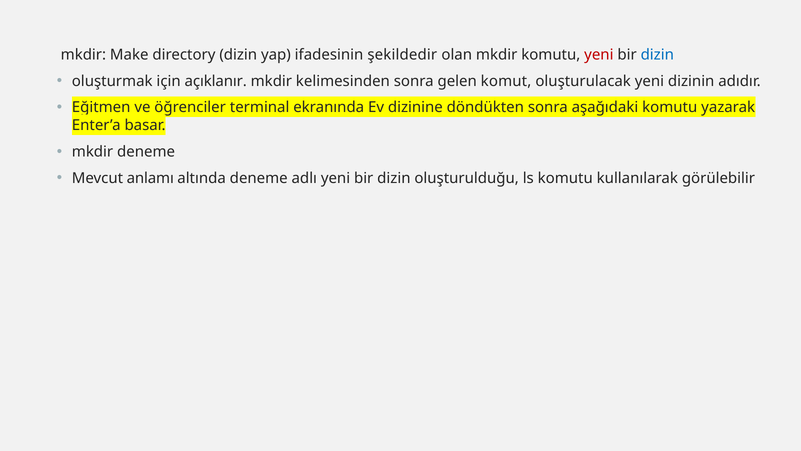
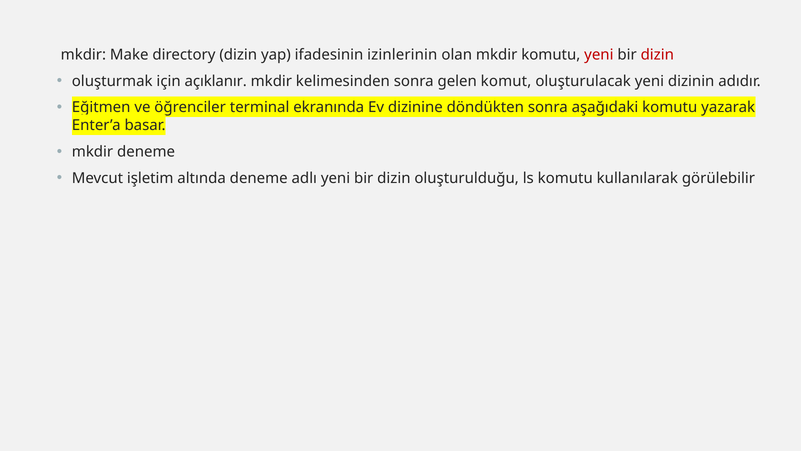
şekildedir: şekildedir -> izinlerinin (402, 55)
dizin colour: blue -> red (657, 55)
anlamı: anlamı -> işletim (150, 178)
